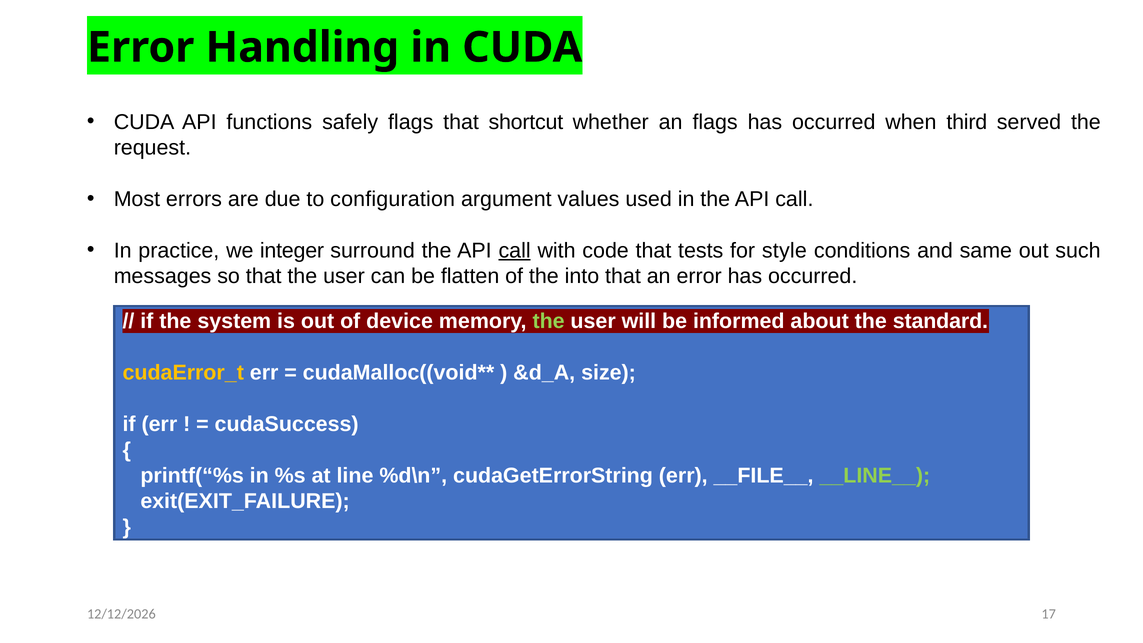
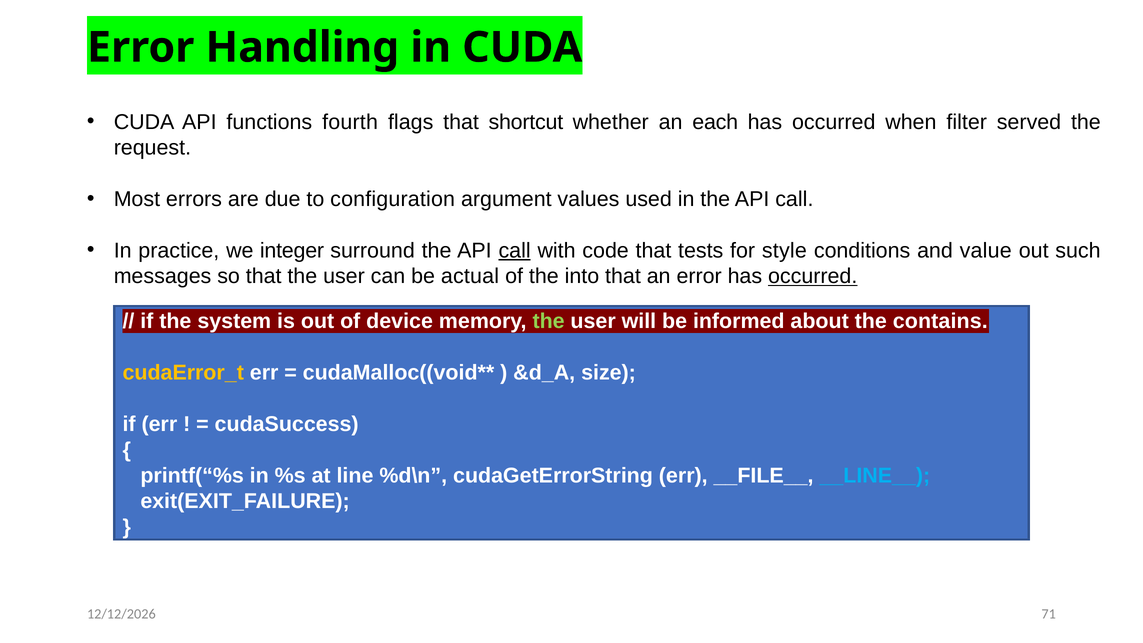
safely: safely -> fourth (350, 122)
an flags: flags -> each (715, 122)
third: third -> filter (967, 122)
same: same -> value (986, 251)
flatten: flatten -> actual (470, 276)
occurred underline: none -> present (813, 276)
standard: standard -> contains (940, 321)
__LINE__ colour: light green -> light blue (875, 476)
17: 17 -> 71 (1049, 614)
